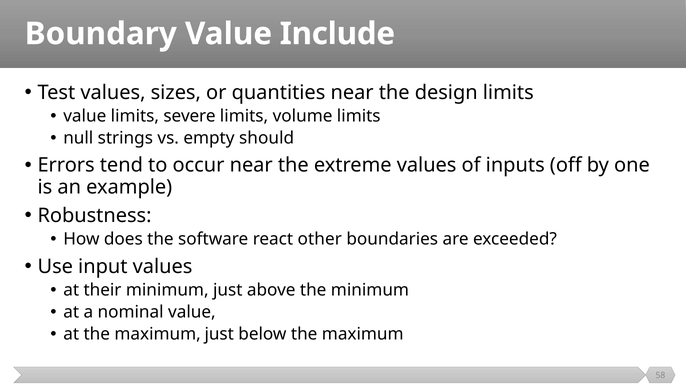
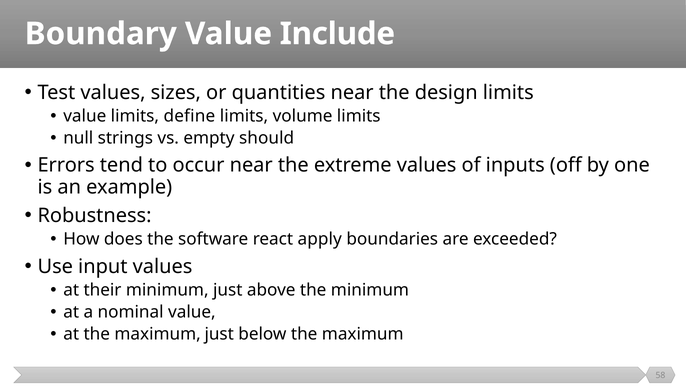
severe: severe -> define (189, 116)
other: other -> apply (320, 239)
